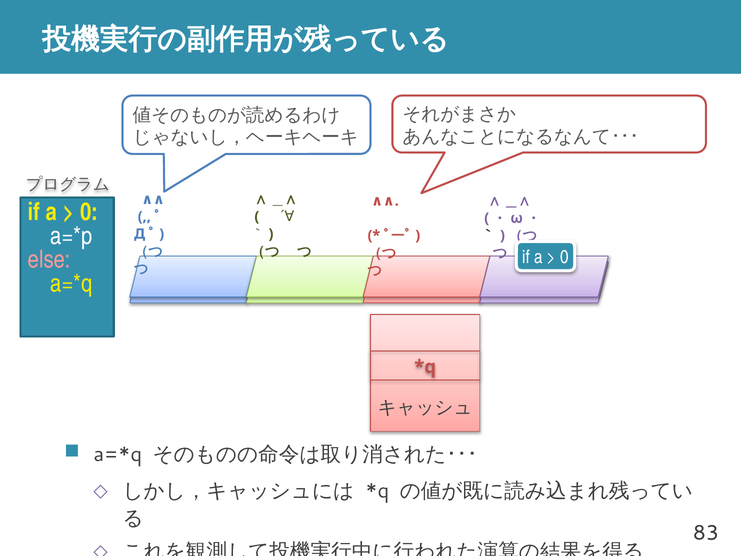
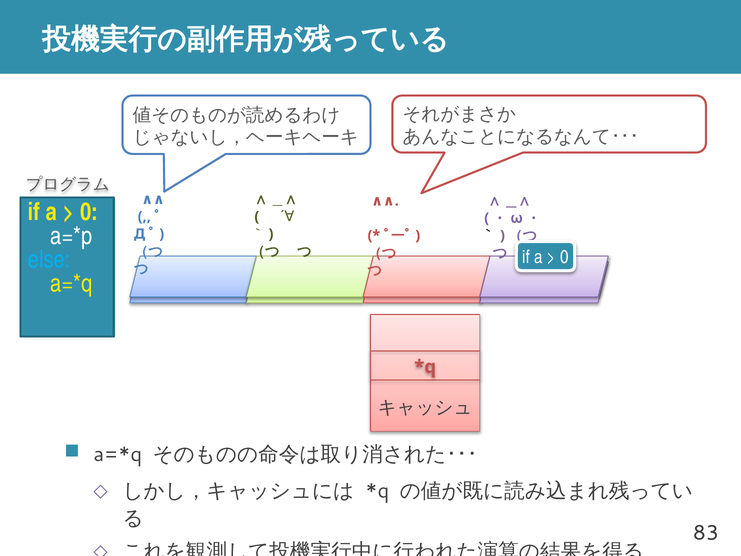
else colour: pink -> light blue (49, 260)
